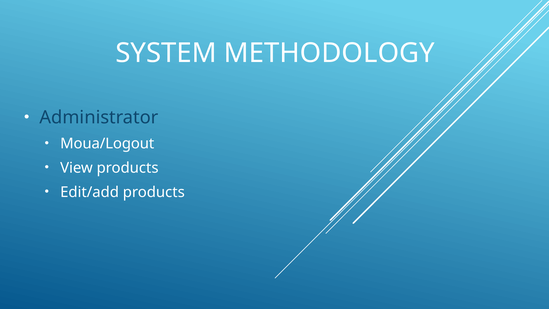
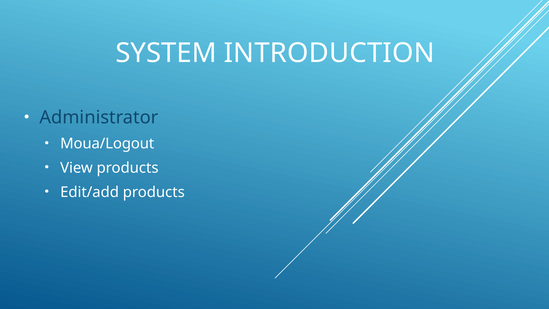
METHODOLOGY: METHODOLOGY -> INTRODUCTION (329, 53)
